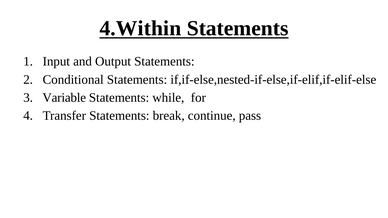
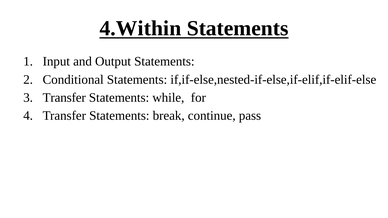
Variable: Variable -> Transfer (64, 98)
